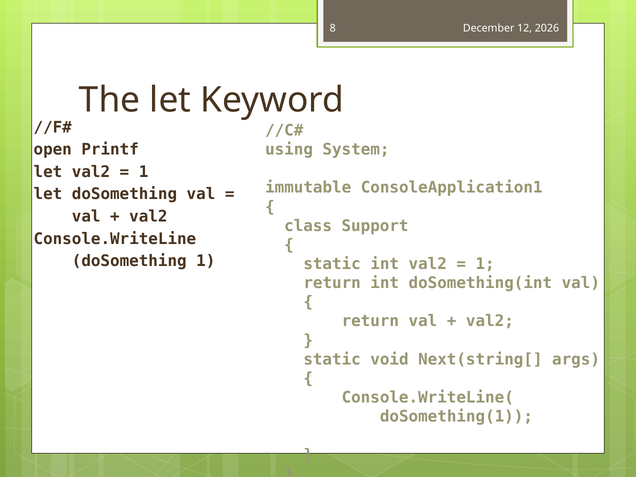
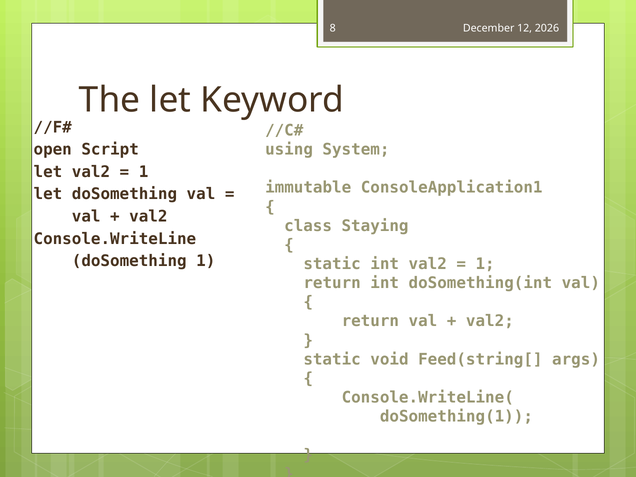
Printf: Printf -> Script (110, 150)
Support: Support -> Staying (375, 226)
Next(string[: Next(string[ -> Feed(string[ (480, 359)
